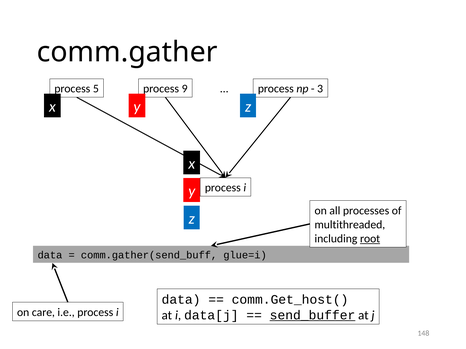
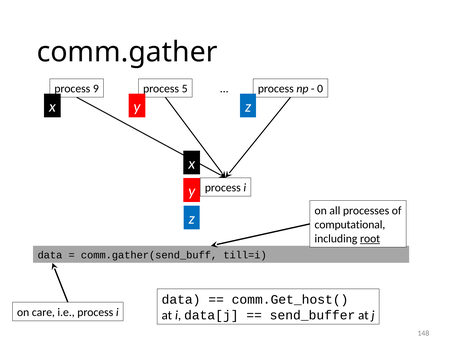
5: 5 -> 9 (96, 89)
9: 9 -> 5 (185, 89)
3: 3 -> 0 (320, 89)
multithreaded: multithreaded -> computational (350, 225)
glue=i: glue=i -> till=i (245, 255)
send_buffer underline: present -> none (313, 316)
